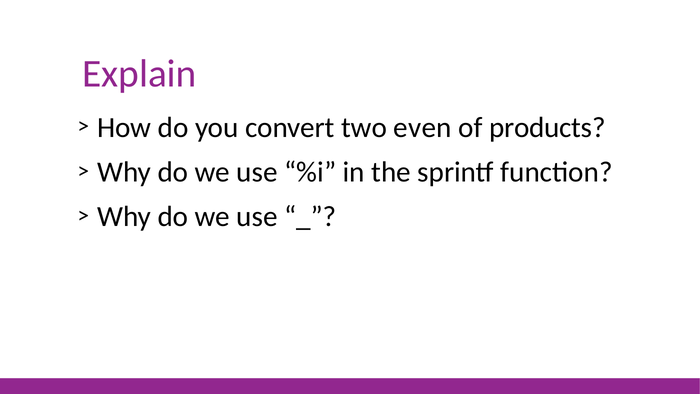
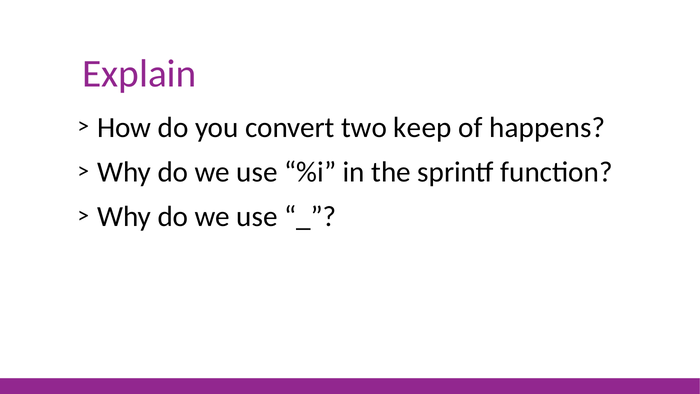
even: even -> keep (423, 127)
products: products -> happens (547, 127)
